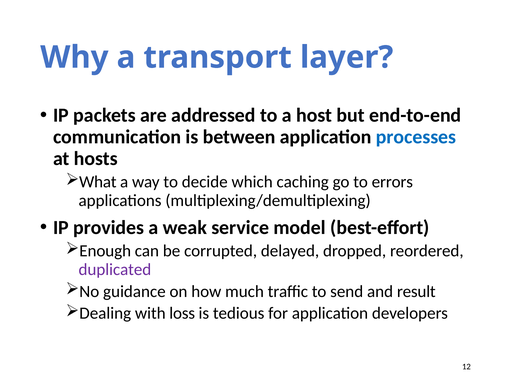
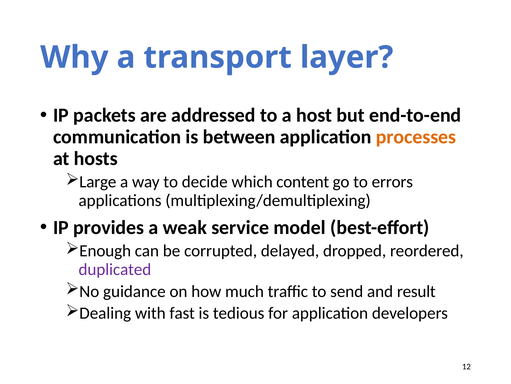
processes colour: blue -> orange (416, 137)
What: What -> Large (98, 182)
caching: caching -> content (303, 182)
loss: loss -> fast (182, 313)
